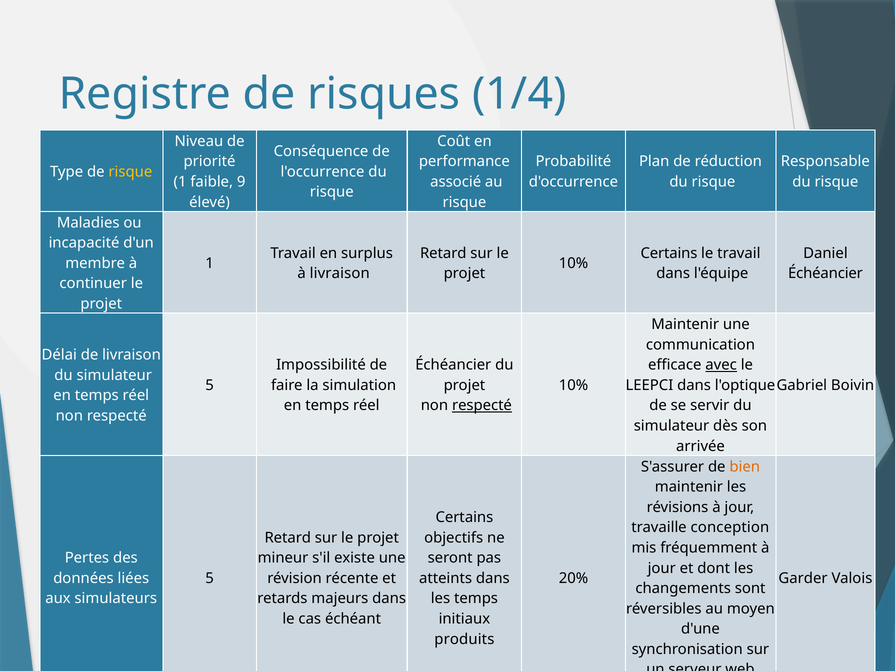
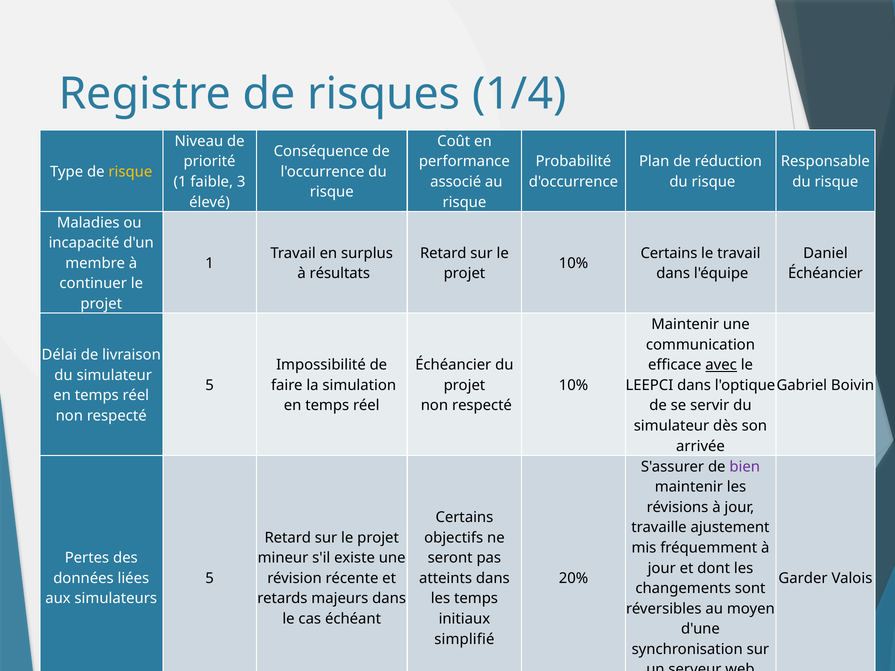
9: 9 -> 3 (241, 182)
à livraison: livraison -> résultats (340, 274)
respecté underline: present -> none (482, 406)
bien colour: orange -> purple (745, 467)
conception: conception -> ajustement (730, 528)
produits: produits -> simplifié (464, 639)
